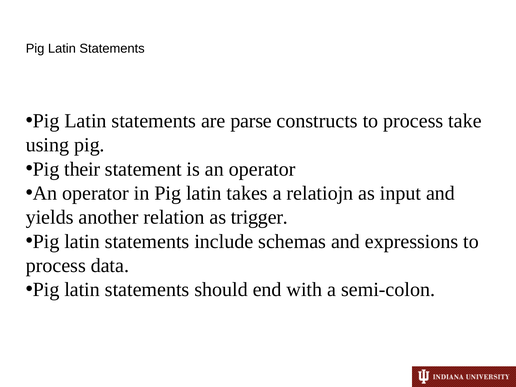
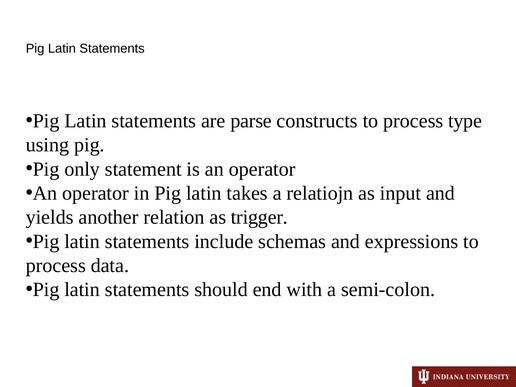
take: take -> type (465, 121)
their: their -> only (82, 169)
